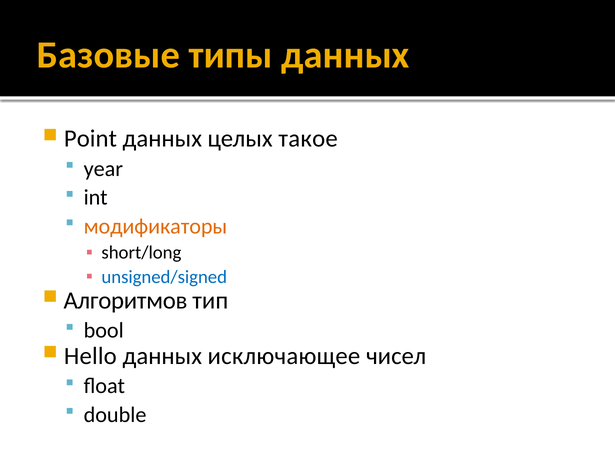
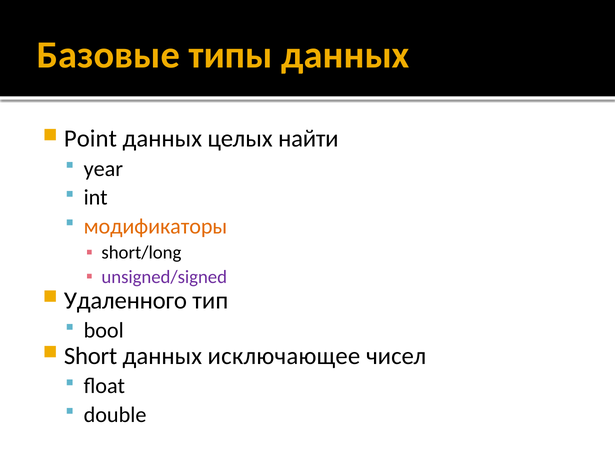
такое: такое -> найти (308, 139)
unsigned/signed colour: blue -> purple (164, 277)
Алгоритмов: Алгоритмов -> Удаленного (125, 301)
Hello: Hello -> Short (91, 356)
